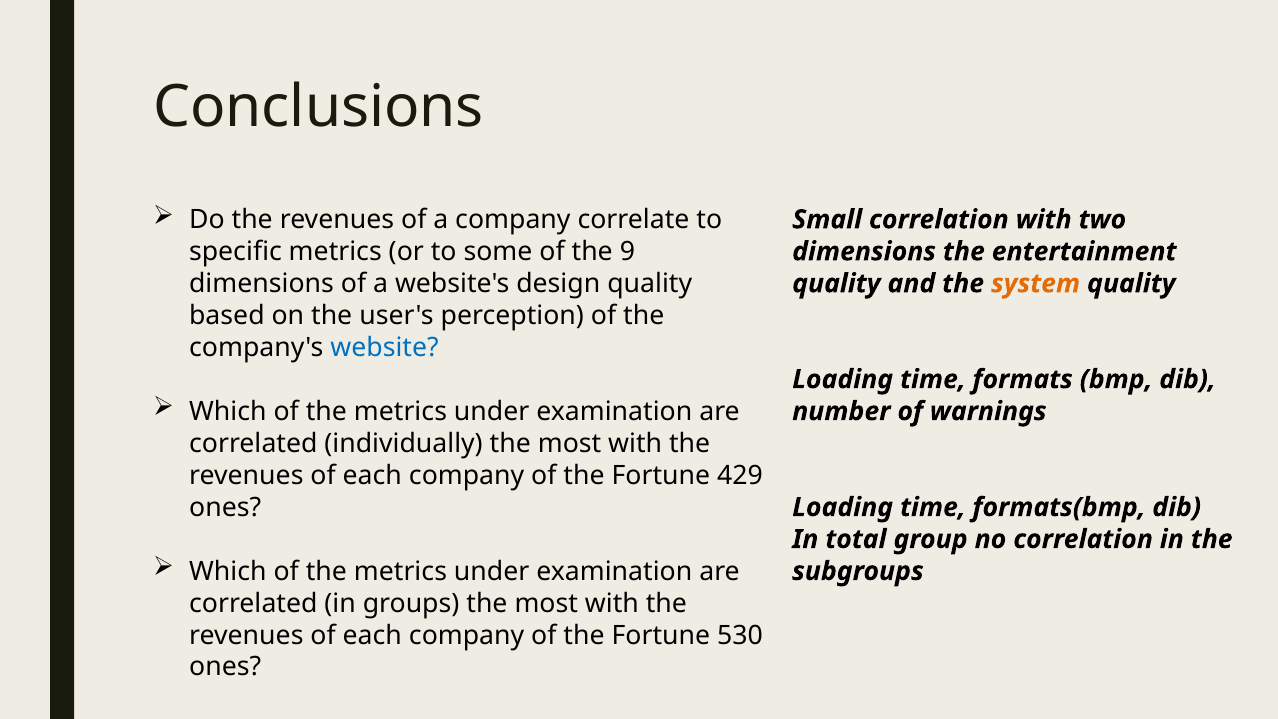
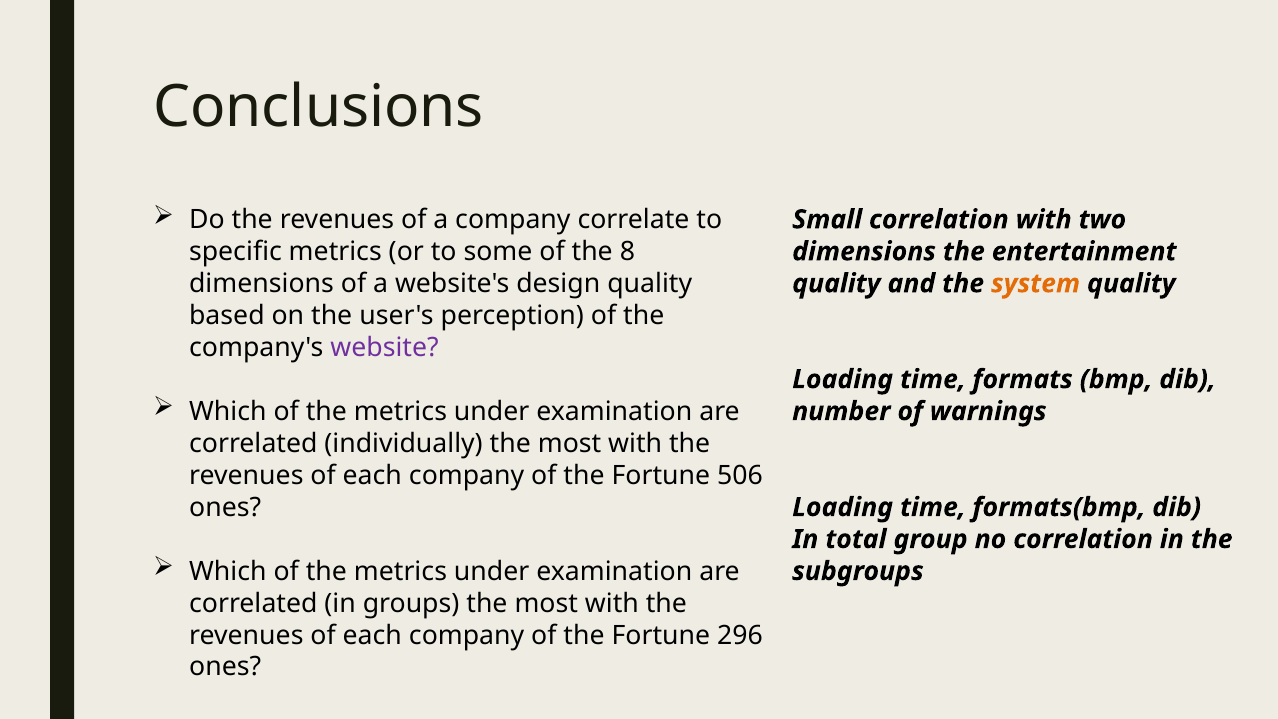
9: 9 -> 8 (627, 252)
website colour: blue -> purple (385, 347)
429: 429 -> 506 (740, 475)
530: 530 -> 296 (740, 635)
